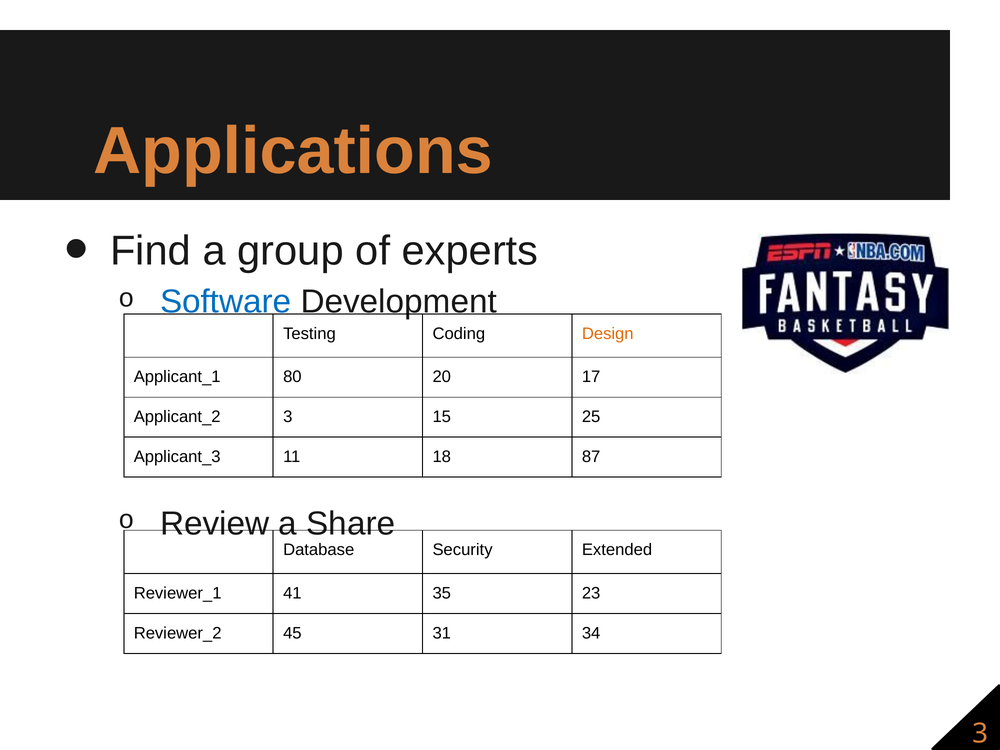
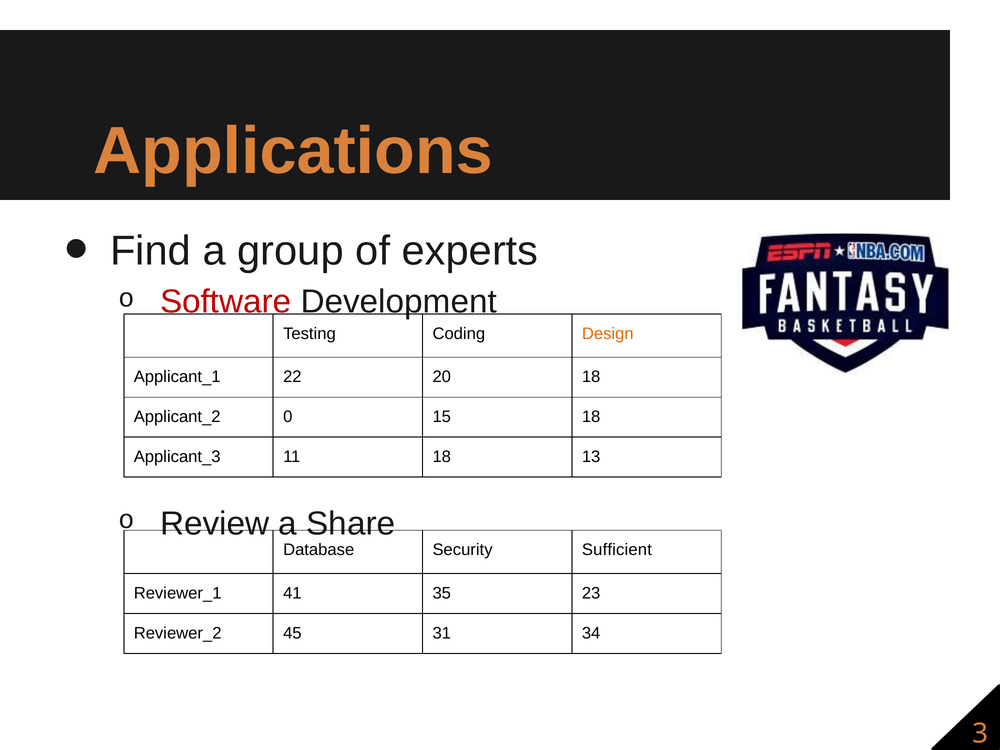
Software colour: blue -> red (226, 302)
80: 80 -> 22 (292, 377)
20 17: 17 -> 18 (591, 377)
3: 3 -> 0 (288, 417)
15 25: 25 -> 18 (591, 417)
87: 87 -> 13 (591, 457)
Extended: Extended -> Sufficient (617, 550)
